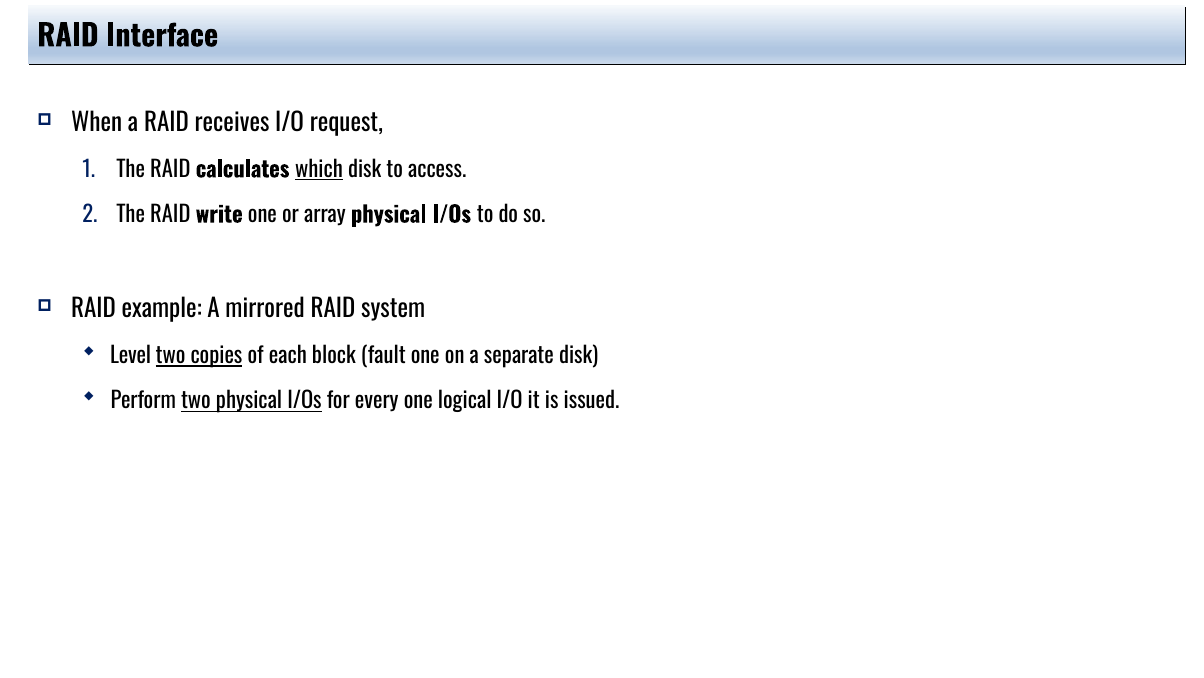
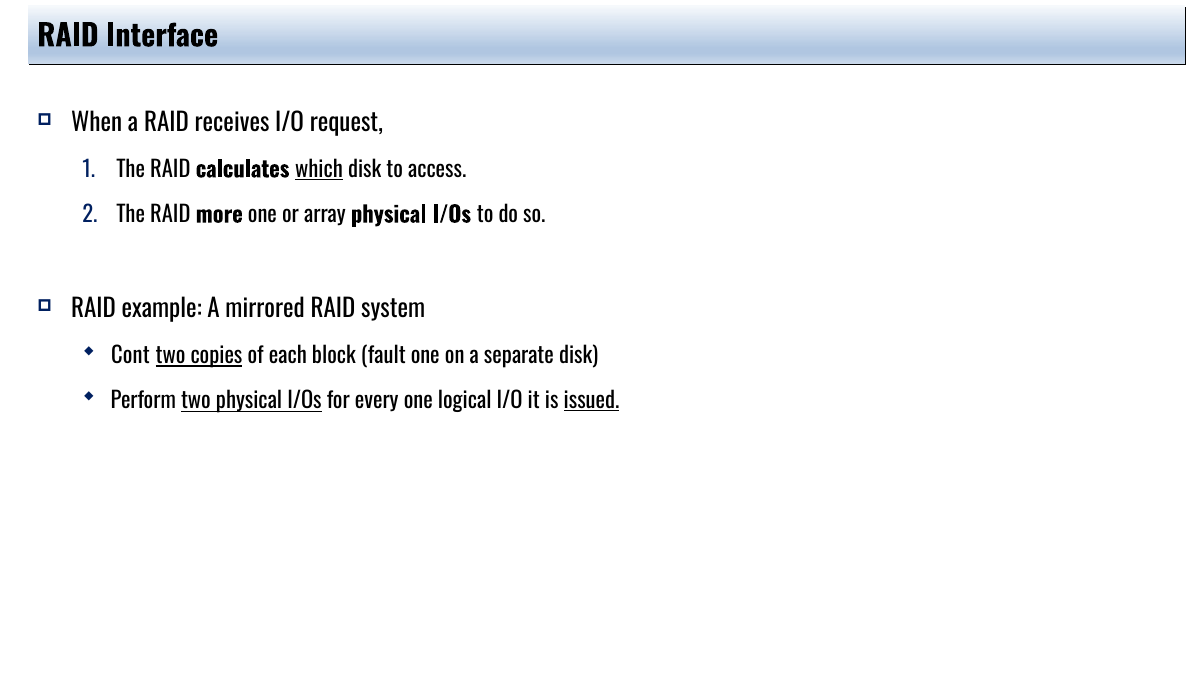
write: write -> more (219, 215)
Level: Level -> Cont (130, 355)
issued underline: none -> present (591, 401)
